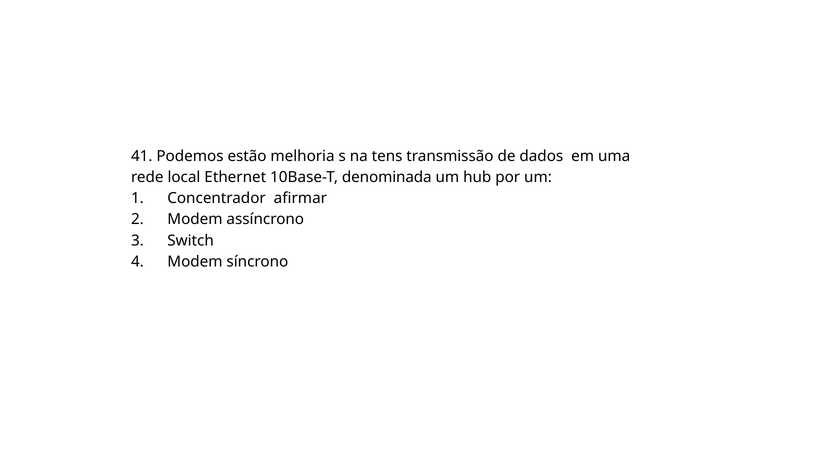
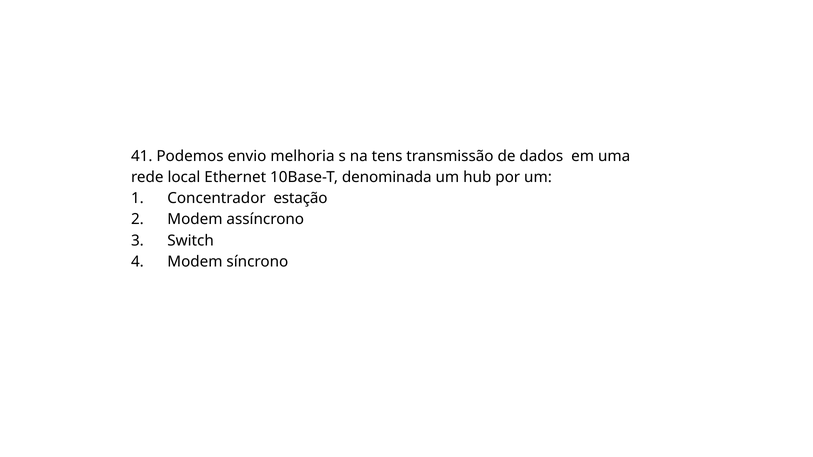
estão: estão -> envio (247, 157)
afirmar: afirmar -> estação (300, 199)
